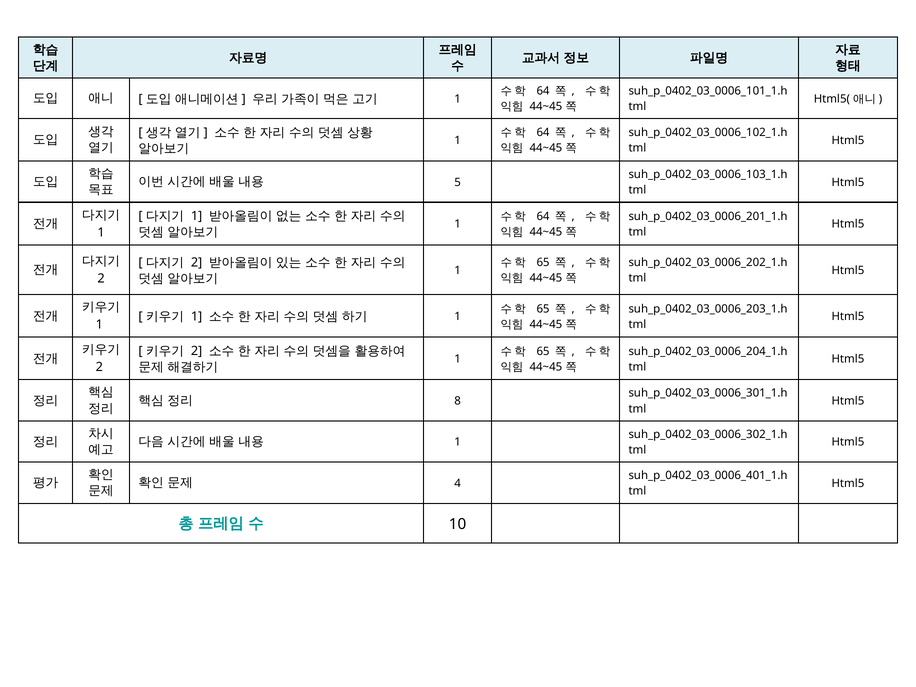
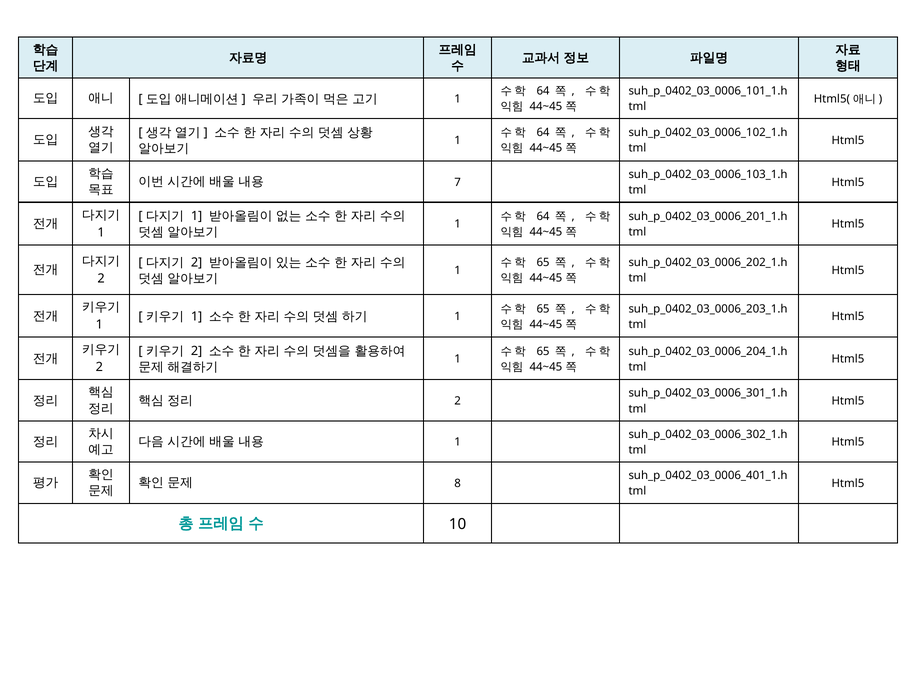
5: 5 -> 7 (458, 182)
8: 8 -> 2 (458, 401)
4: 4 -> 8 (458, 483)
